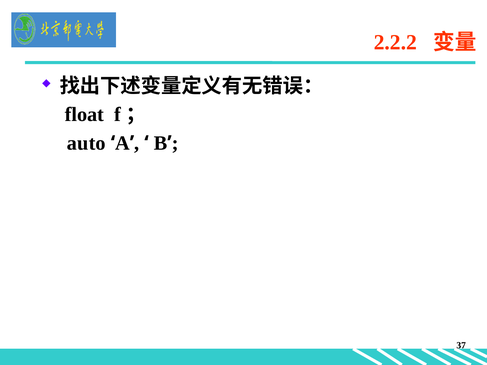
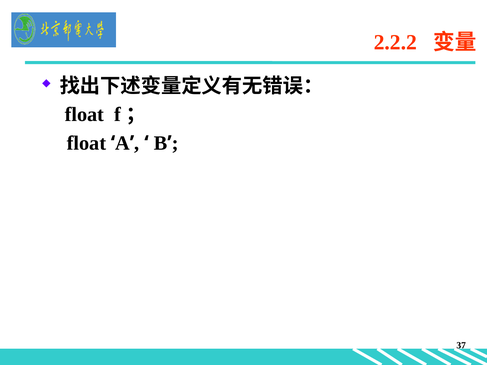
auto: auto -> float (86, 143)
